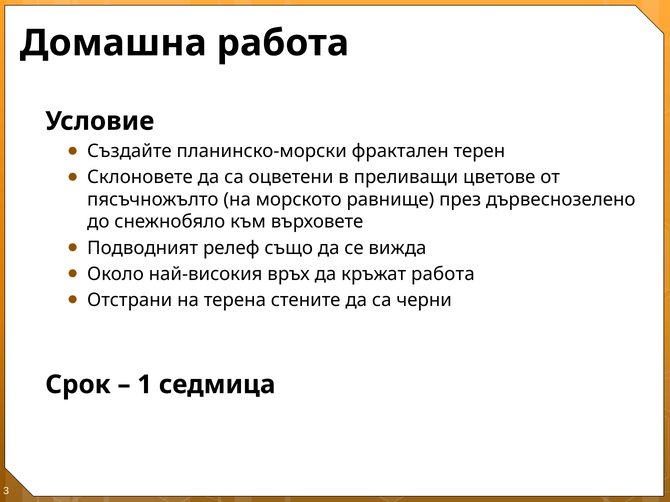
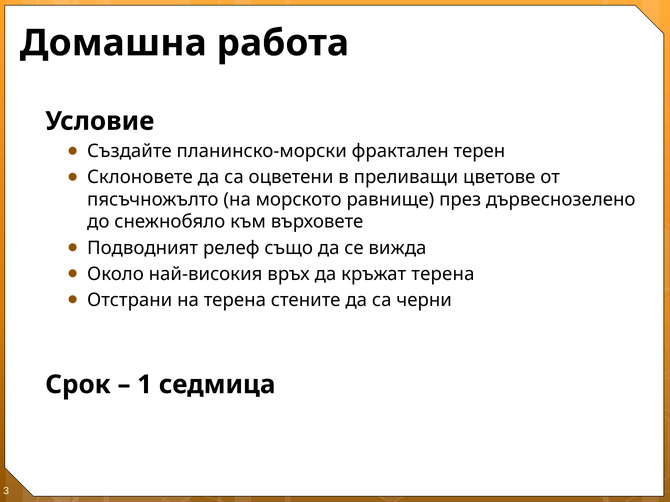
кръжат работа: работа -> терена (443, 274)
